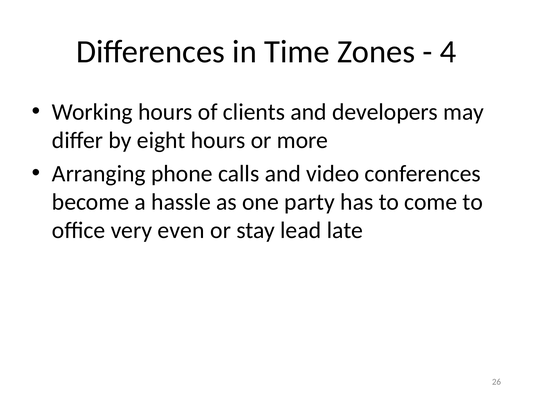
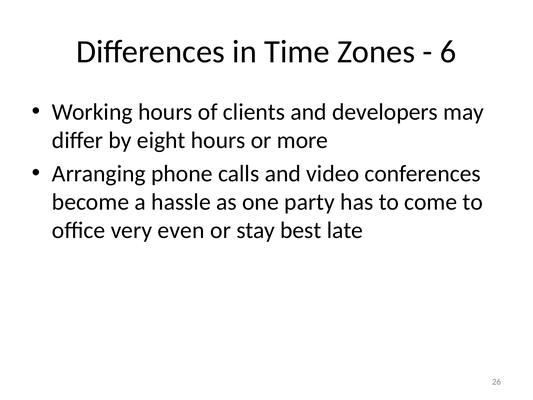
4: 4 -> 6 (448, 52)
lead: lead -> best (301, 230)
